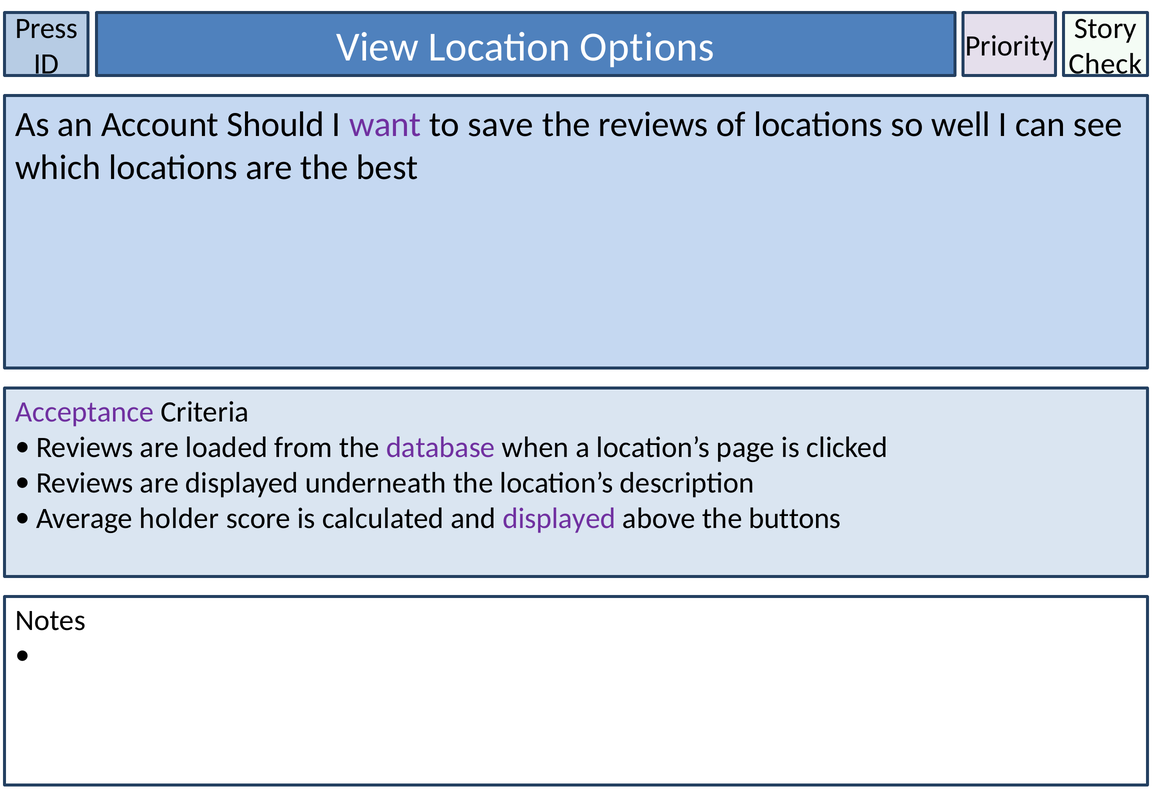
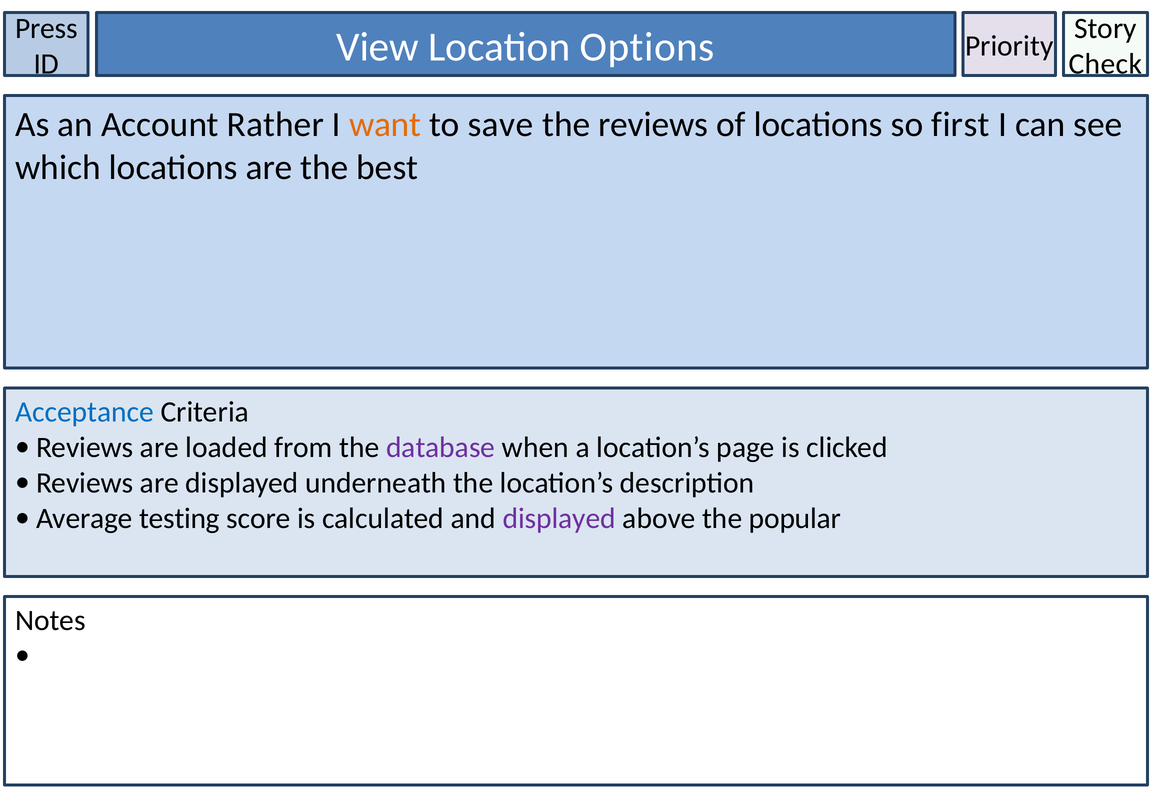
Should: Should -> Rather (275, 125)
want colour: purple -> orange (385, 125)
well: well -> first (961, 125)
Acceptance colour: purple -> blue (85, 412)
holder: holder -> testing (180, 518)
buttons: buttons -> popular (795, 518)
